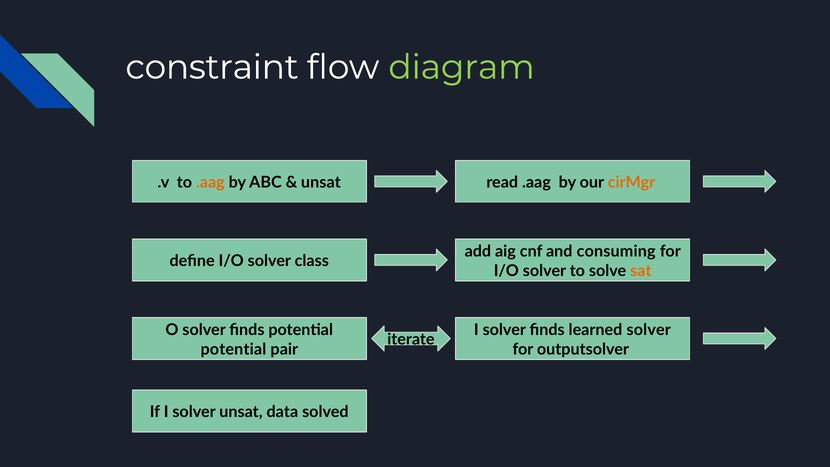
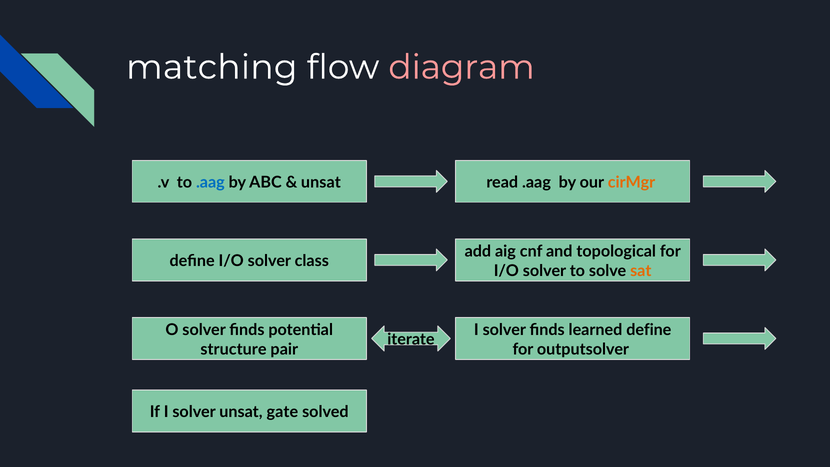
constraint: constraint -> matching (212, 67)
diagram colour: light green -> pink (462, 67)
.aag colour: orange -> blue (210, 182)
consuming: consuming -> topological (616, 251)
learned solver: solver -> define (649, 330)
potential: potential -> structure (233, 349)
data: data -> gate (282, 412)
